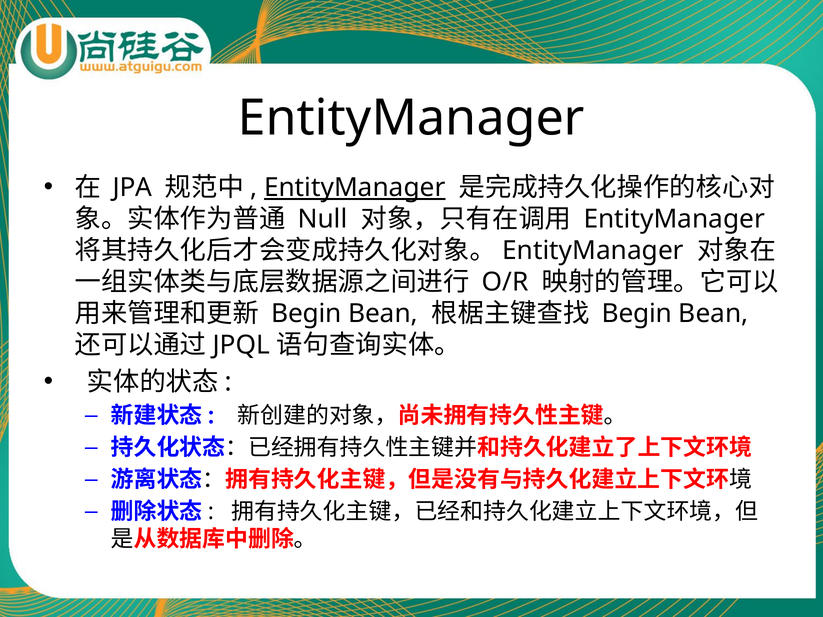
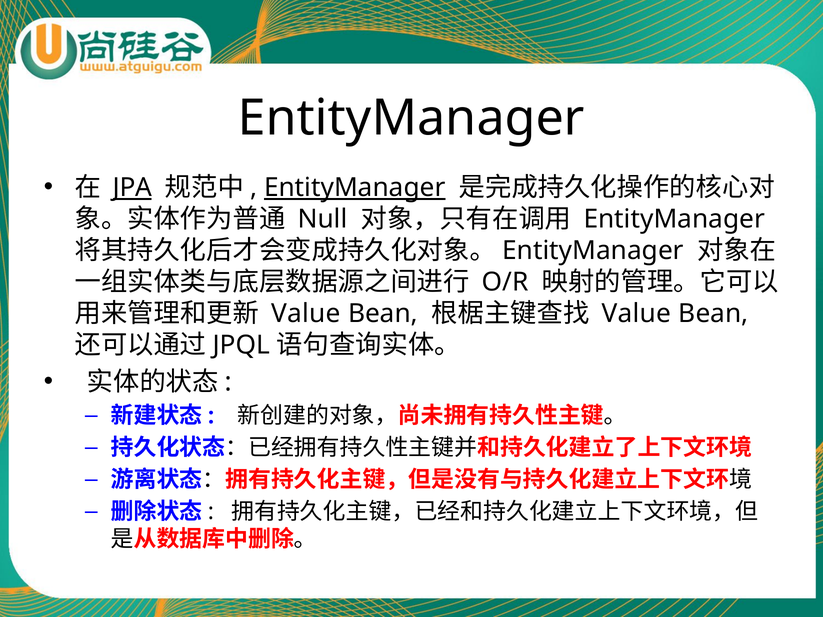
JPA underline: none -> present (133, 188)
Begin: Begin -> Value (306, 314)
Begin: Begin -> Value (637, 314)
